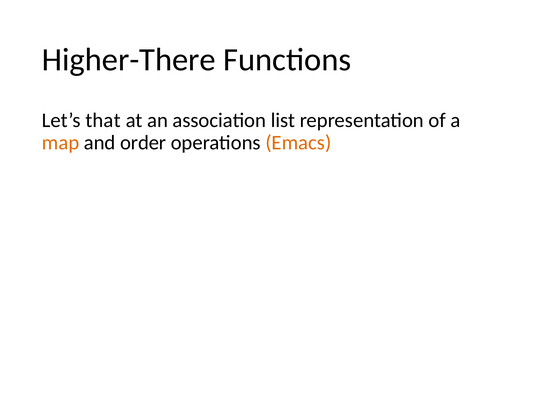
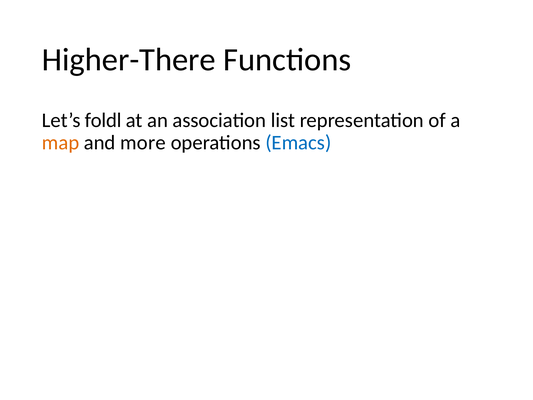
that: that -> foldl (103, 120)
order: order -> more (143, 143)
Emacs colour: orange -> blue (298, 143)
